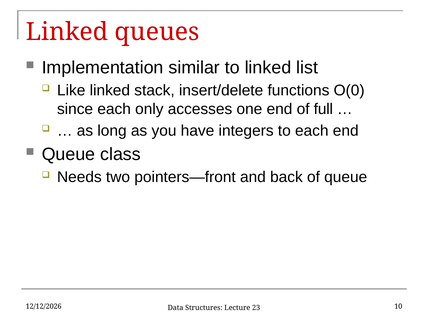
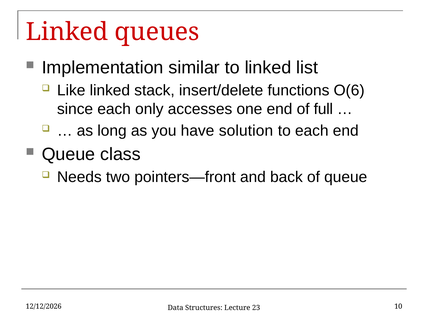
O(0: O(0 -> O(6 (349, 90)
integers: integers -> solution (246, 131)
